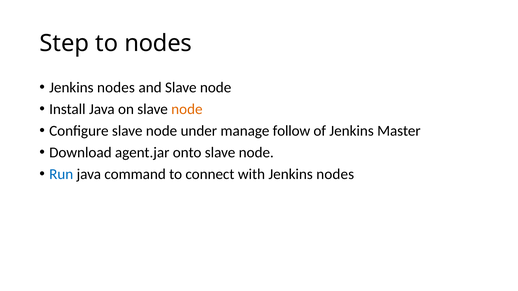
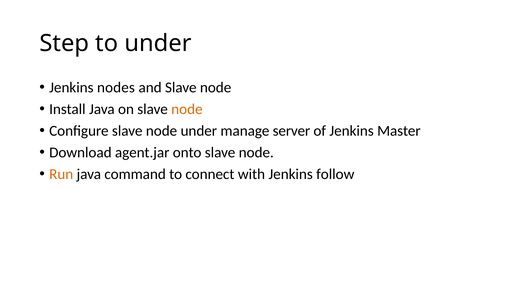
to nodes: nodes -> under (158, 44)
follow: follow -> server (291, 131)
Run colour: blue -> orange (61, 174)
with Jenkins nodes: nodes -> follow (335, 174)
